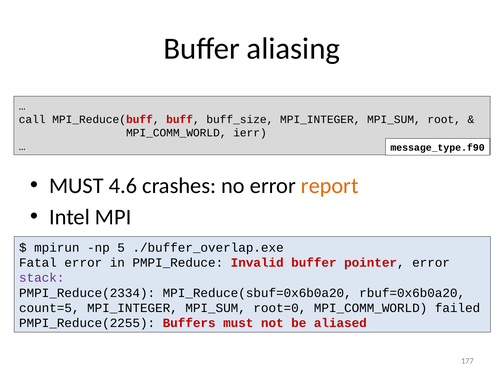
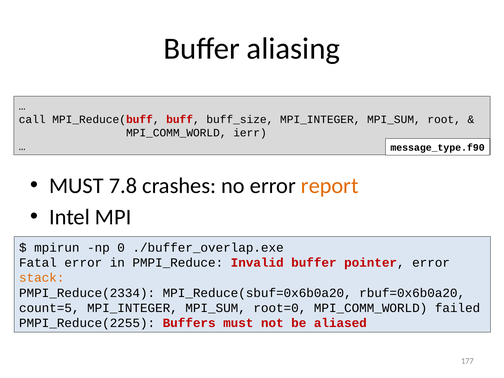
4.6: 4.6 -> 7.8 (123, 186)
5: 5 -> 0 (121, 248)
stack colour: purple -> orange (42, 278)
